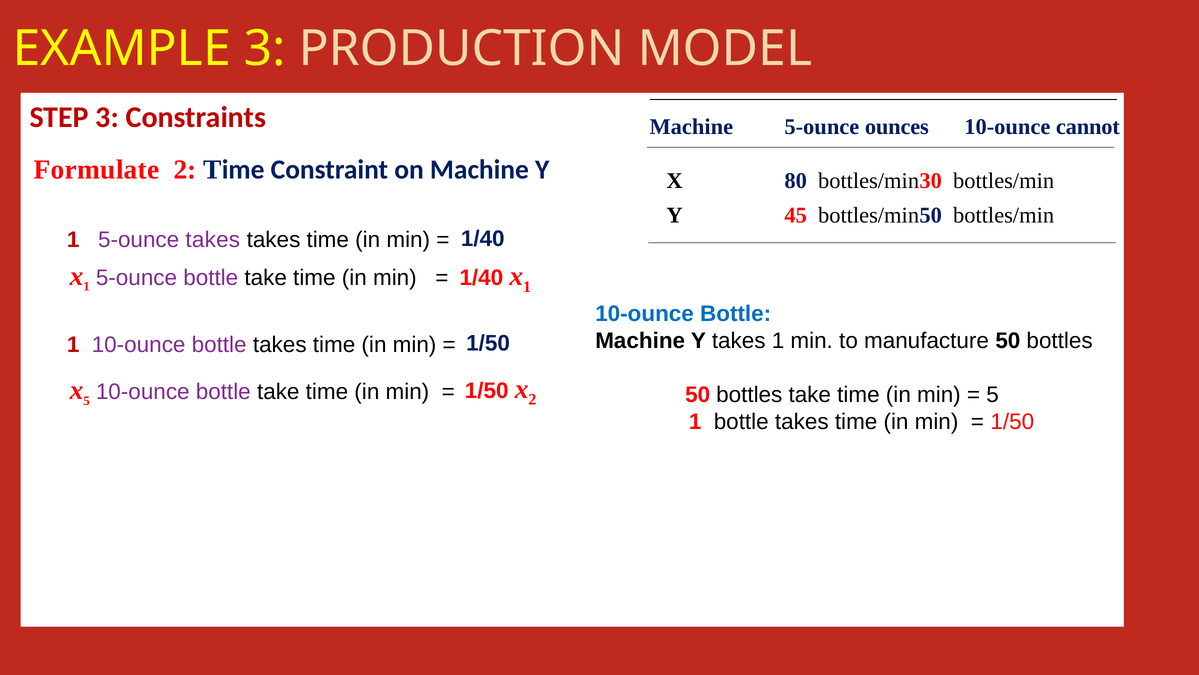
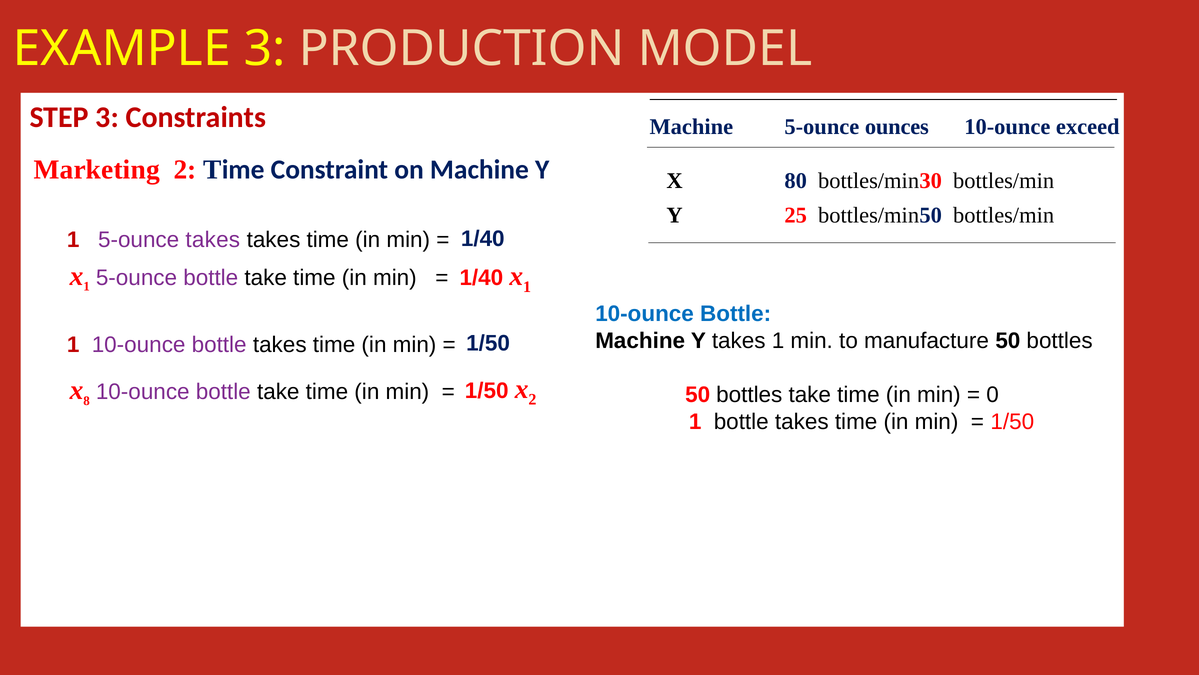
cannot: cannot -> exceed (1088, 127)
Formulate: Formulate -> Marketing (97, 169)
45: 45 -> 25 (796, 215)
x 5: 5 -> 8 (87, 400)
5: 5 -> 0 (993, 395)
